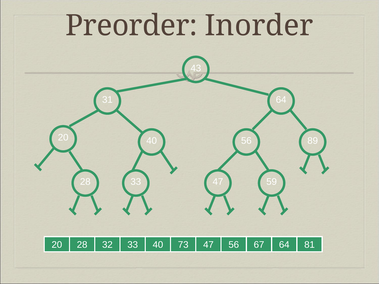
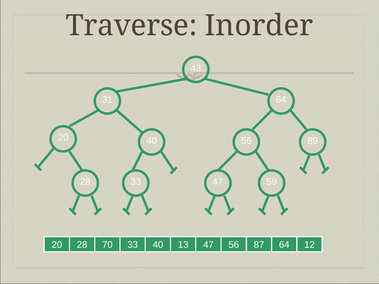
Preorder: Preorder -> Traverse (131, 26)
32: 32 -> 70 (107, 245)
73: 73 -> 13 (183, 245)
67: 67 -> 87 (259, 245)
81: 81 -> 12 (310, 245)
